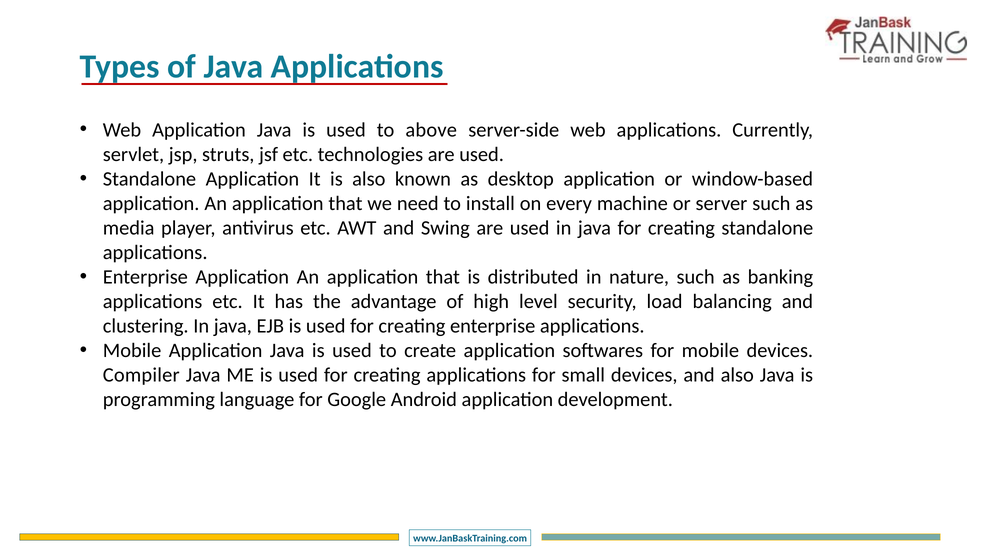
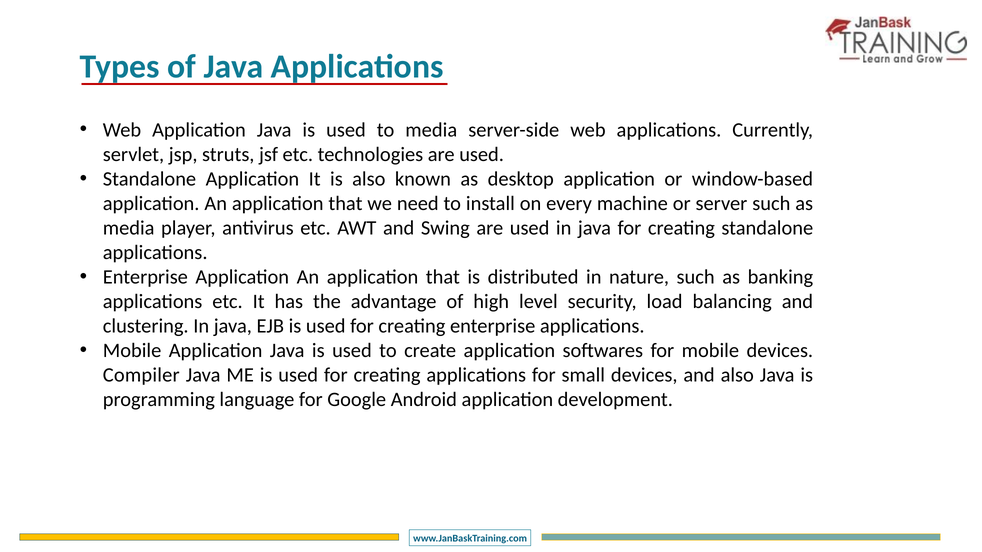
to above: above -> media (431, 130)
